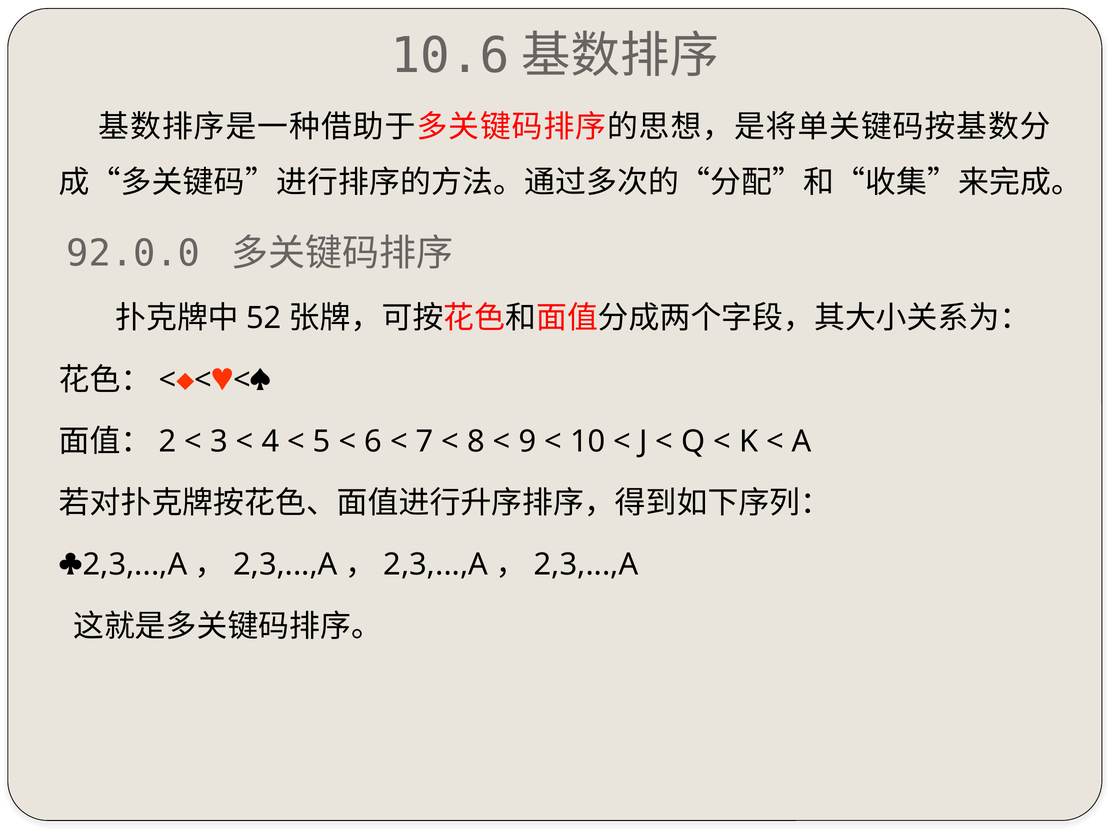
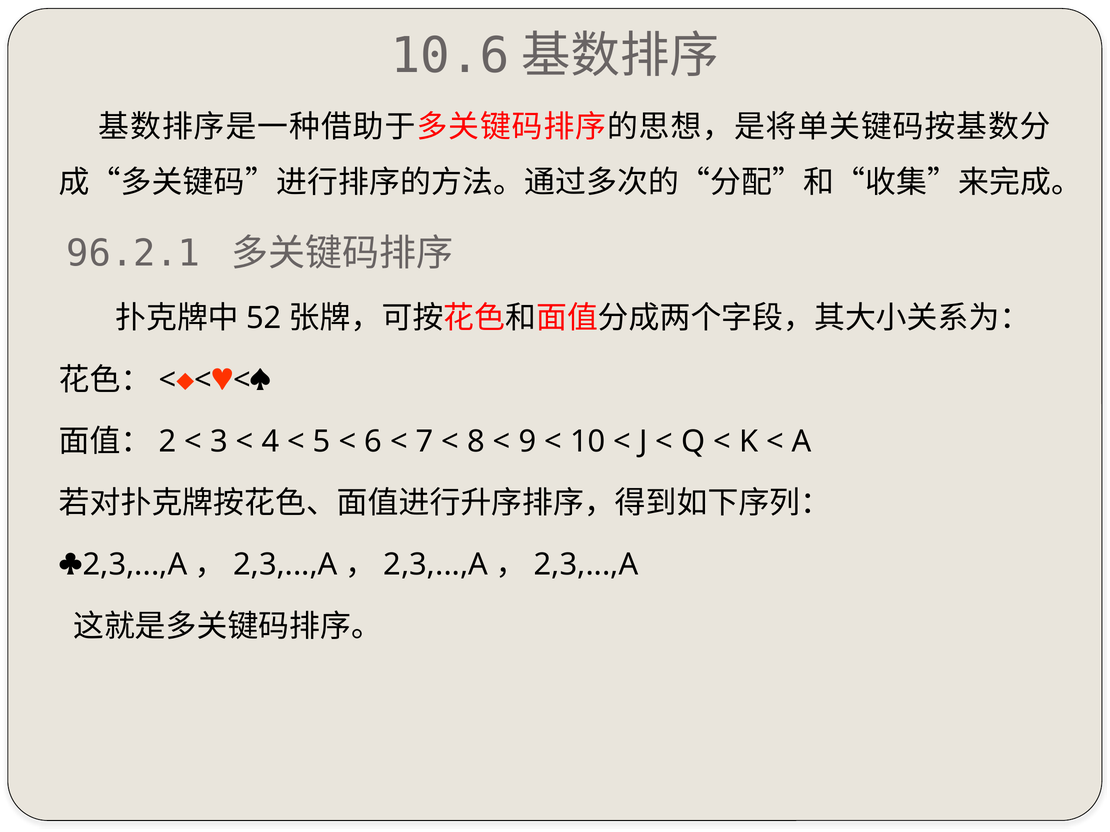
92.0.0: 92.0.0 -> 96.2.1 (133, 254)
